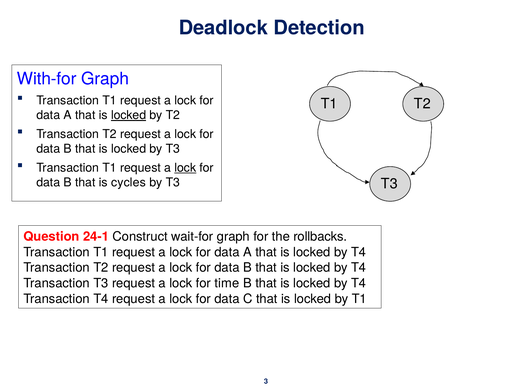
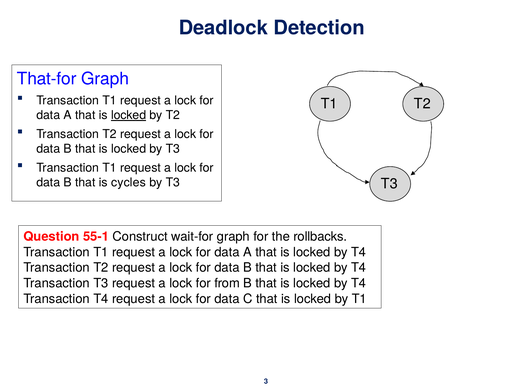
With-for: With-for -> That-for (47, 79)
lock underline: present -> none (185, 168)
24-1: 24-1 -> 55-1 (96, 237)
time: time -> from (227, 283)
